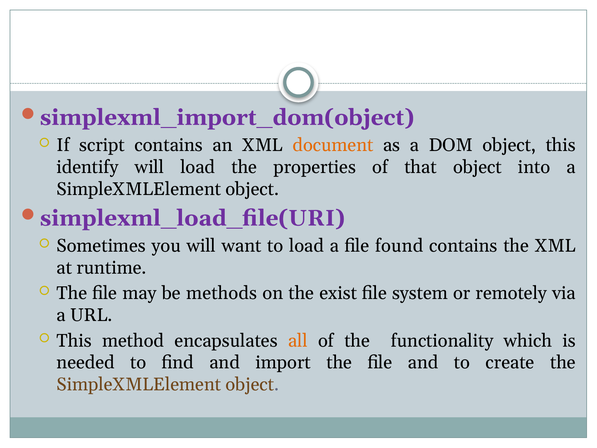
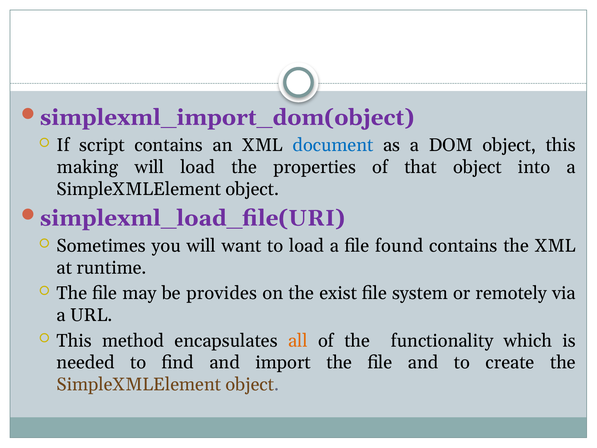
document colour: orange -> blue (333, 145)
identify: identify -> making (87, 167)
methods: methods -> provides (222, 293)
